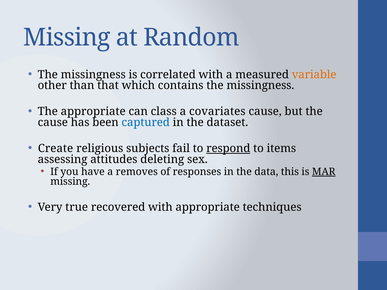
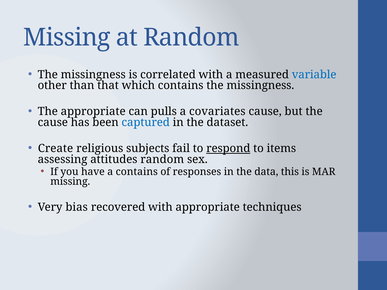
variable colour: orange -> blue (314, 75)
class: class -> pulls (164, 112)
attitudes deleting: deleting -> random (162, 159)
a removes: removes -> contains (137, 172)
MAR underline: present -> none (324, 172)
true: true -> bias (77, 207)
